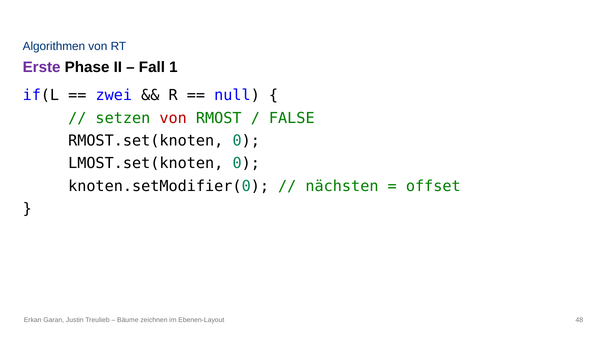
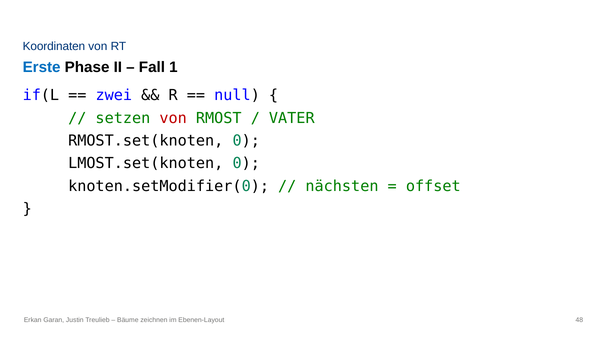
Algorithmen: Algorithmen -> Koordinaten (54, 47)
Erste colour: purple -> blue (42, 68)
FALSE: FALSE -> VATER (292, 118)
